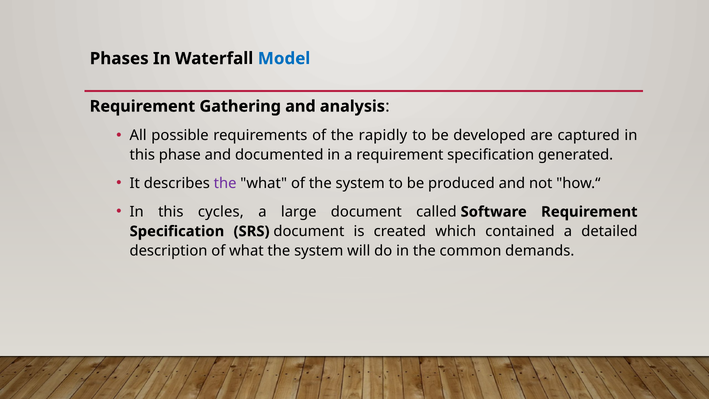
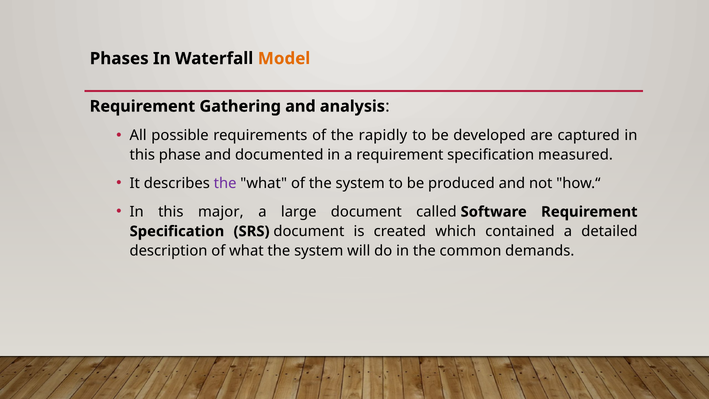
Model colour: blue -> orange (284, 59)
generated: generated -> measured (575, 155)
cycles: cycles -> major (221, 212)
